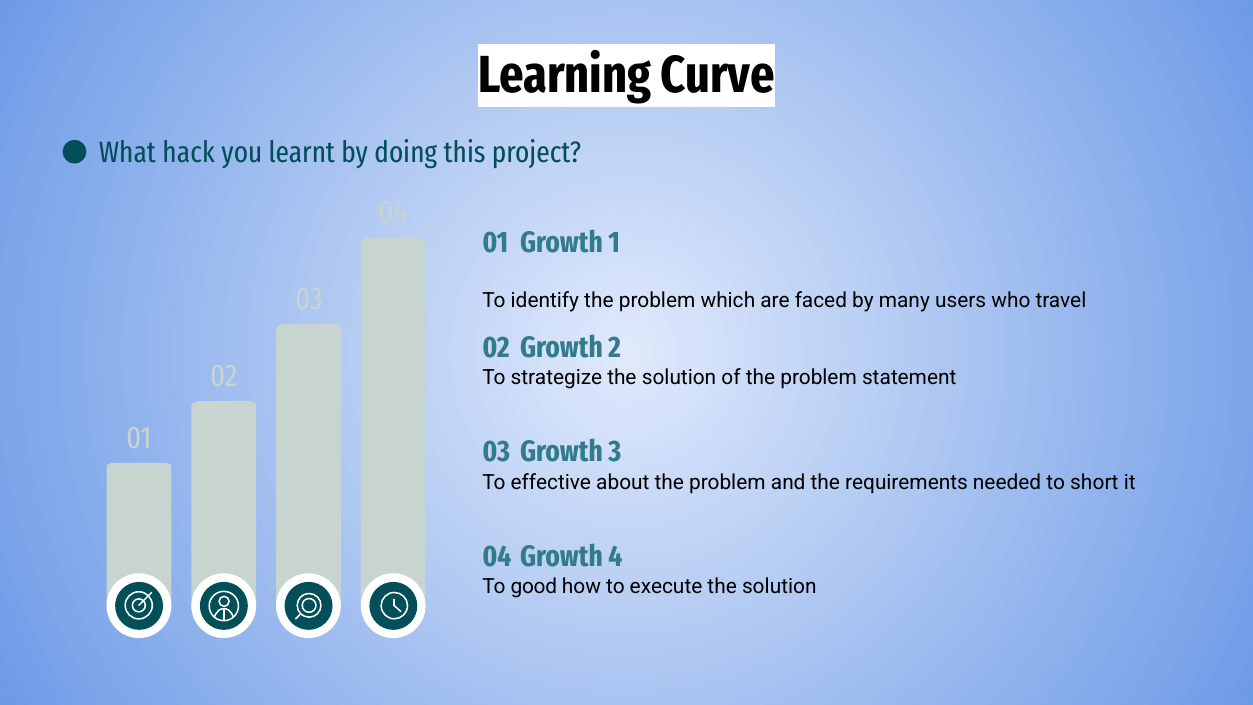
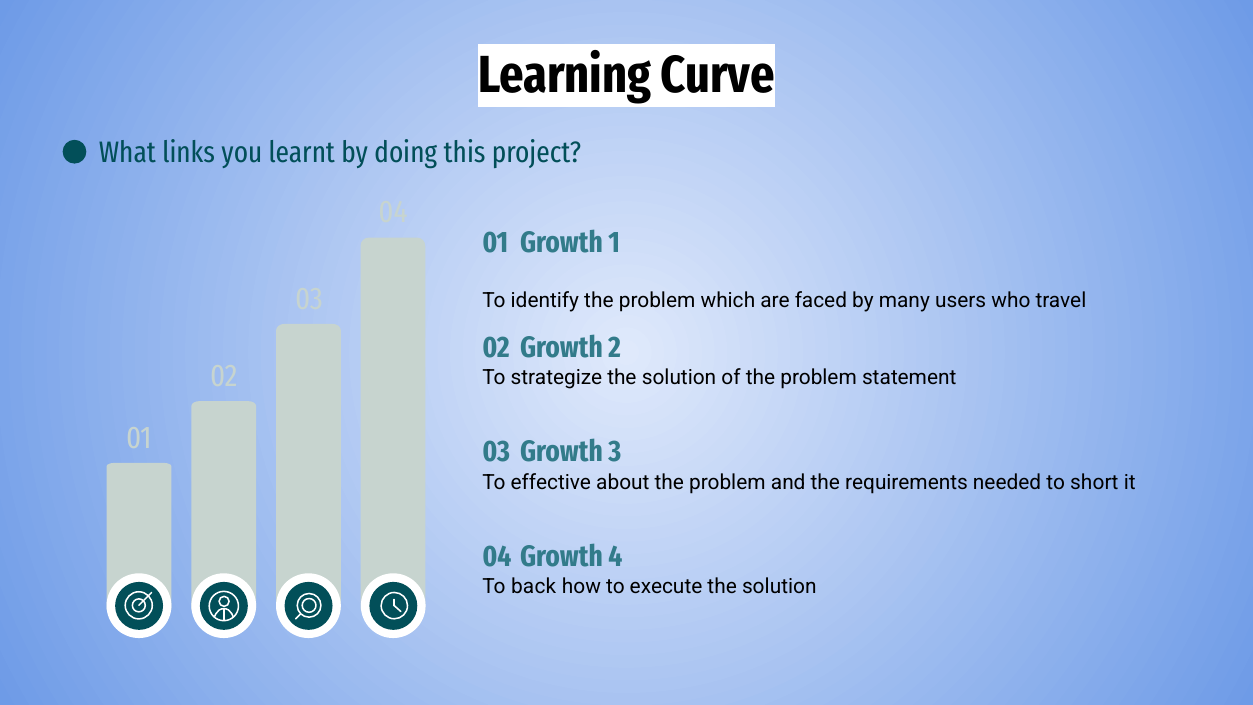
hack: hack -> links (189, 153)
good: good -> back (534, 587)
